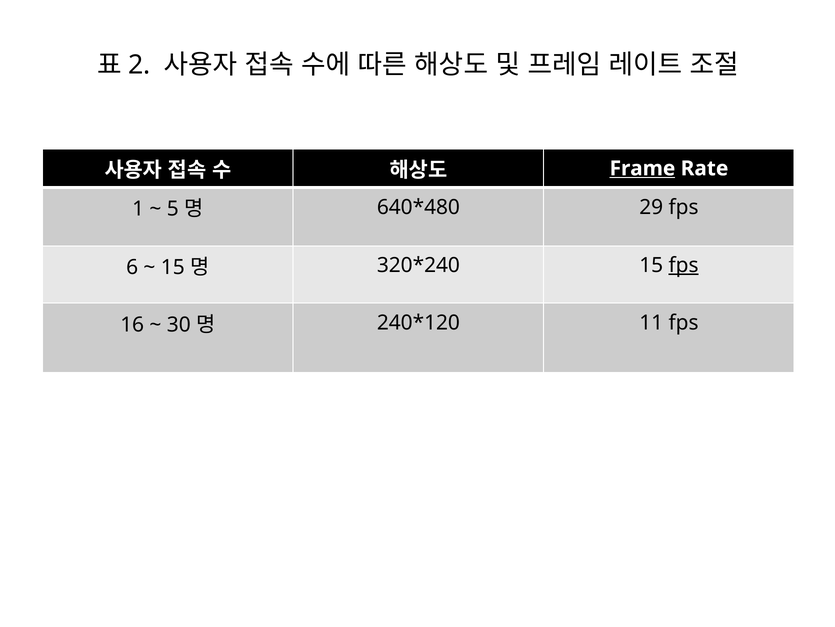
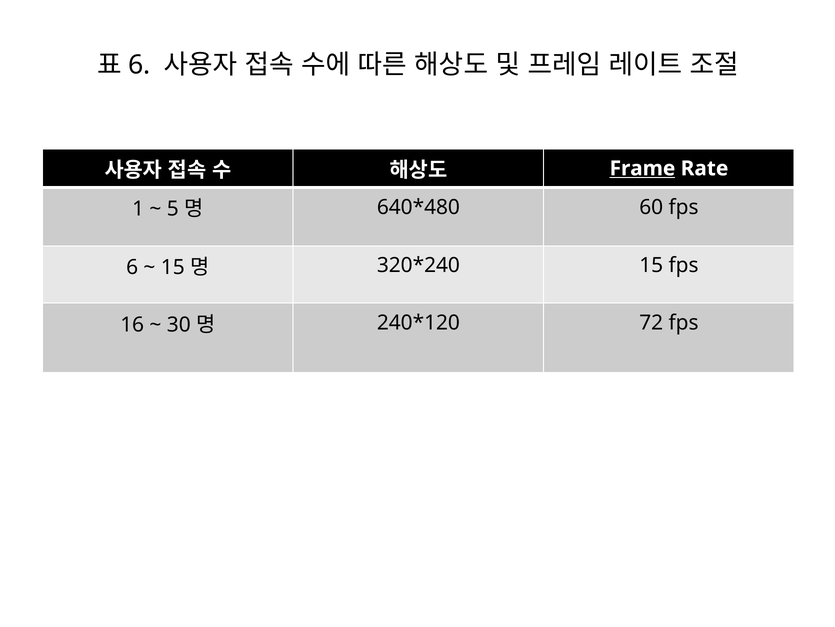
2: 2 -> 6 (139, 65)
29: 29 -> 60 (651, 207)
fps underline: present -> none (684, 265)
11: 11 -> 72 (651, 322)
